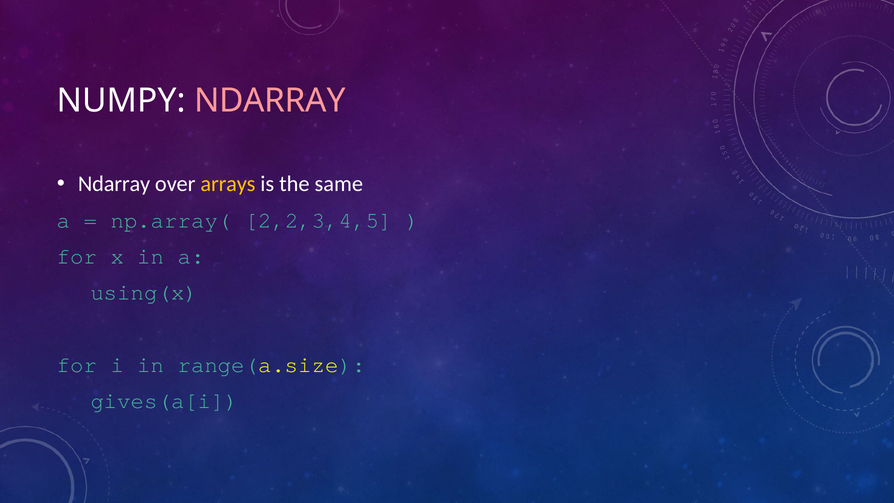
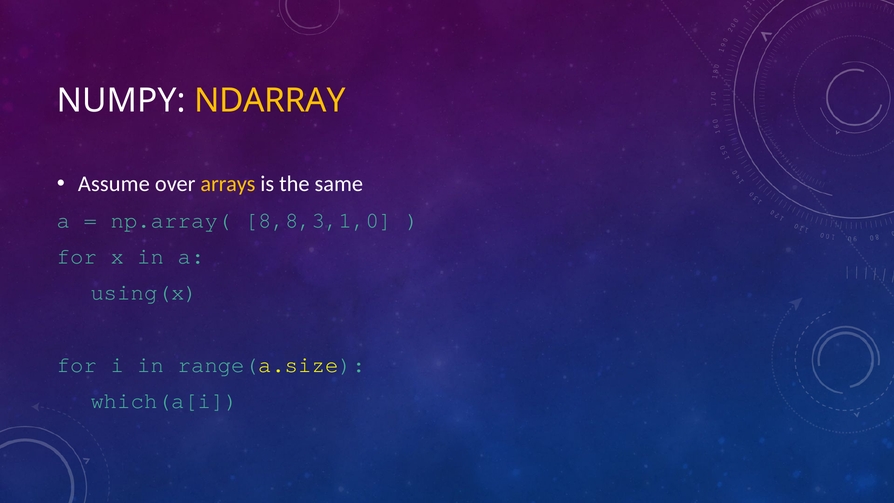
NDARRAY colour: pink -> yellow (270, 100)
Ndarray: Ndarray -> Assume (114, 184)
2,2,3,4,5: 2,2,3,4,5 -> 8,8,3,1,0 (319, 220)
gives(a[i: gives(a[i -> which(a[i (164, 401)
